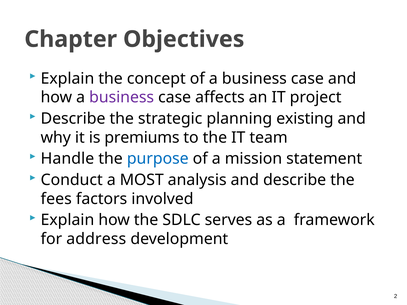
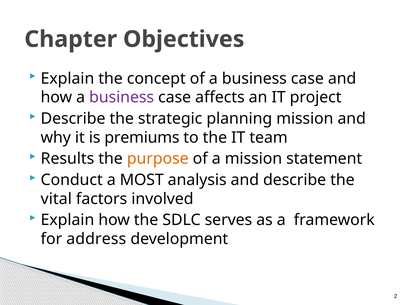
planning existing: existing -> mission (305, 119)
Handle: Handle -> Results (67, 159)
purpose colour: blue -> orange (158, 159)
fees: fees -> vital (56, 199)
